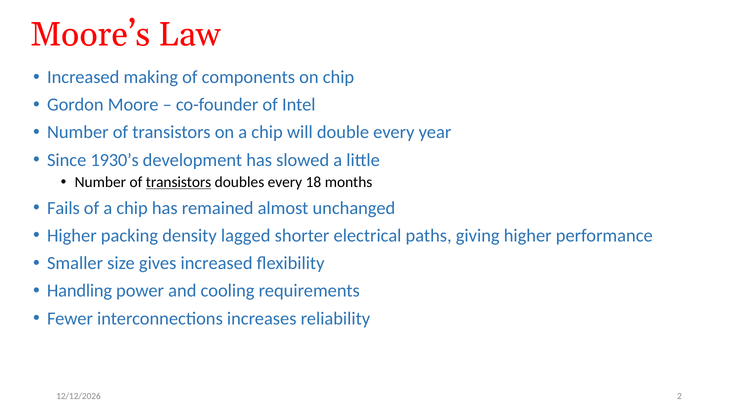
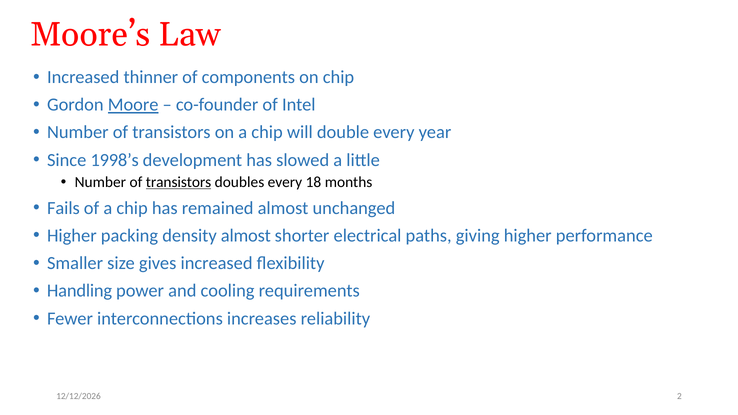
making: making -> thinner (151, 77)
Moore underline: none -> present (133, 105)
1930’s: 1930’s -> 1998’s (115, 160)
density lagged: lagged -> almost (246, 236)
